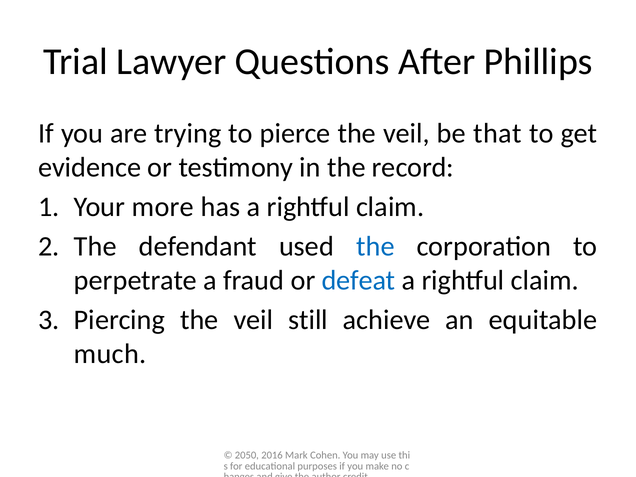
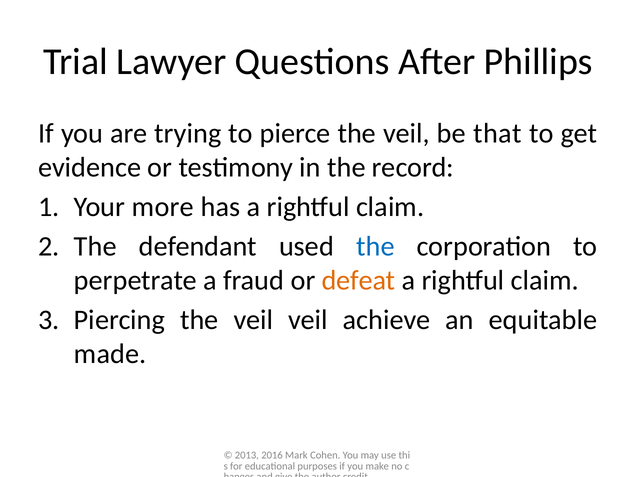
defeat colour: blue -> orange (359, 280)
veil still: still -> veil (308, 320)
much: much -> made (110, 354)
2050: 2050 -> 2013 (247, 455)
